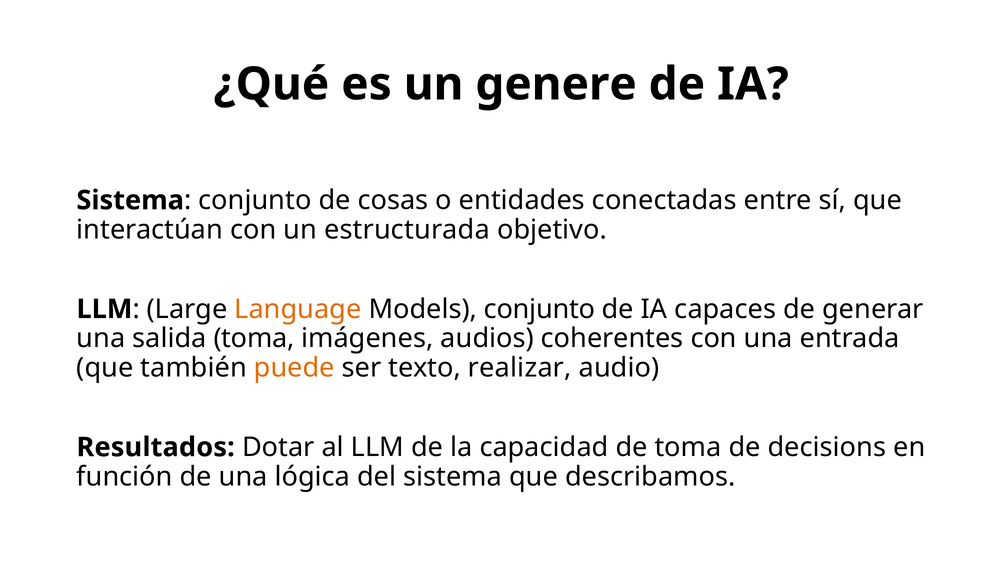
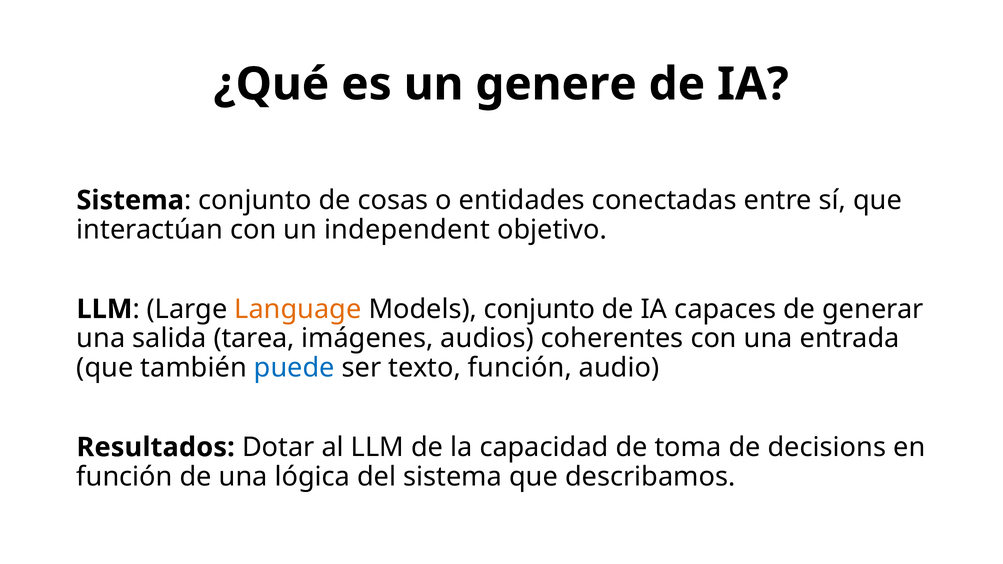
estructurada: estructurada -> independent (407, 230)
salida toma: toma -> tarea (254, 339)
puede colour: orange -> blue (294, 368)
texto realizar: realizar -> función (520, 368)
